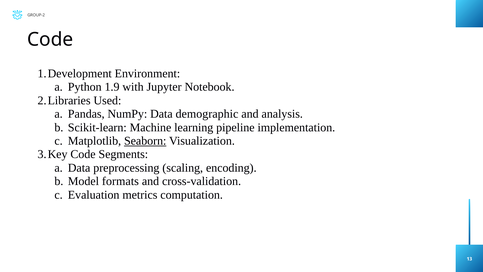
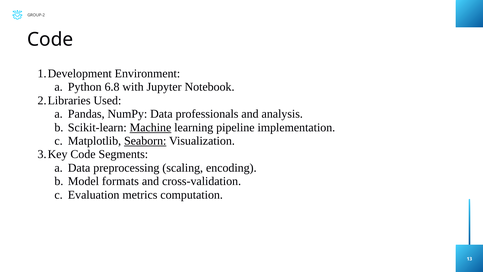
1.9: 1.9 -> 6.8 (112, 87)
demographic: demographic -> professionals (207, 114)
Machine underline: none -> present (150, 127)
